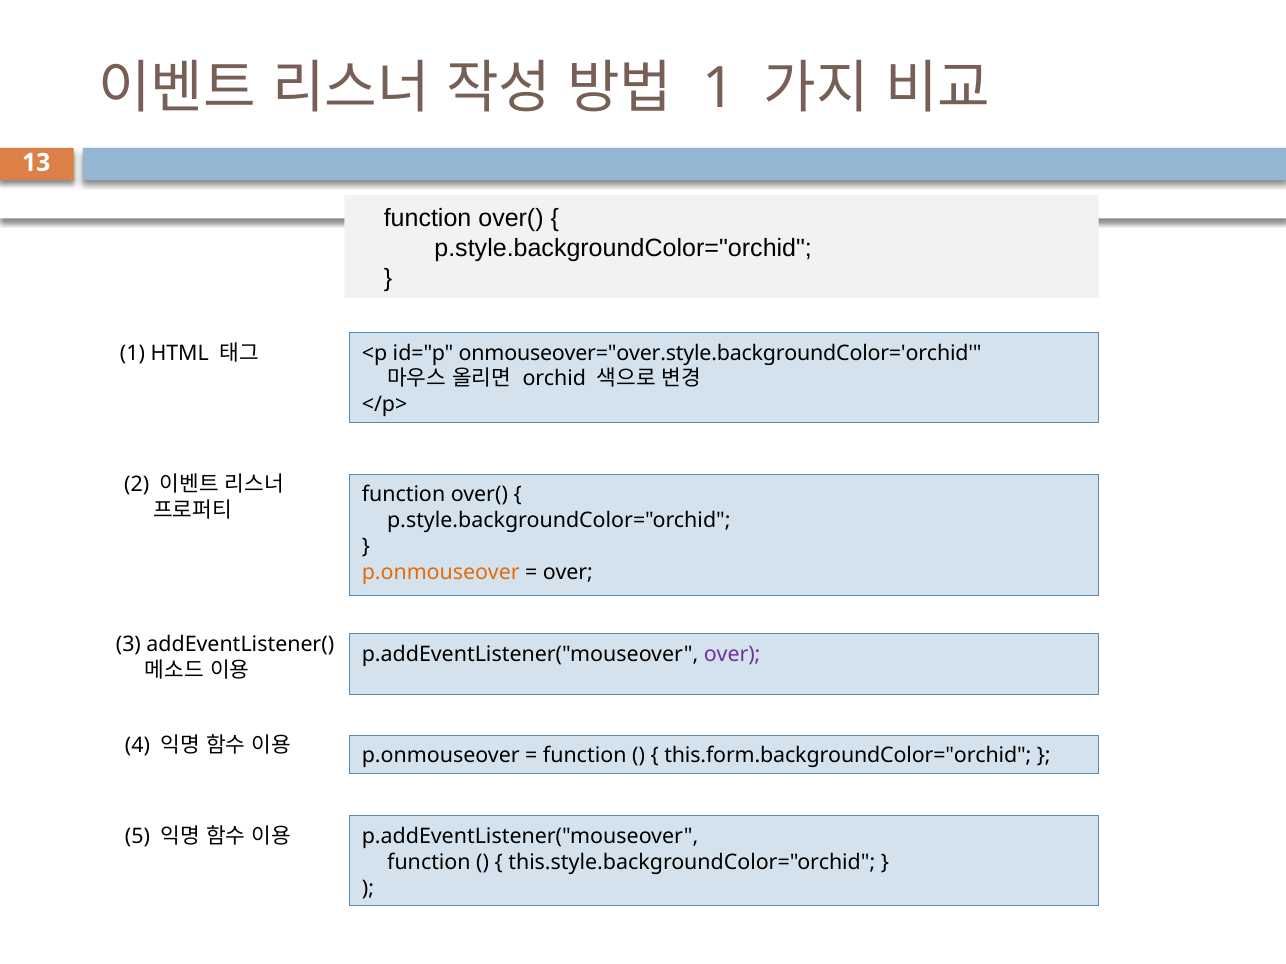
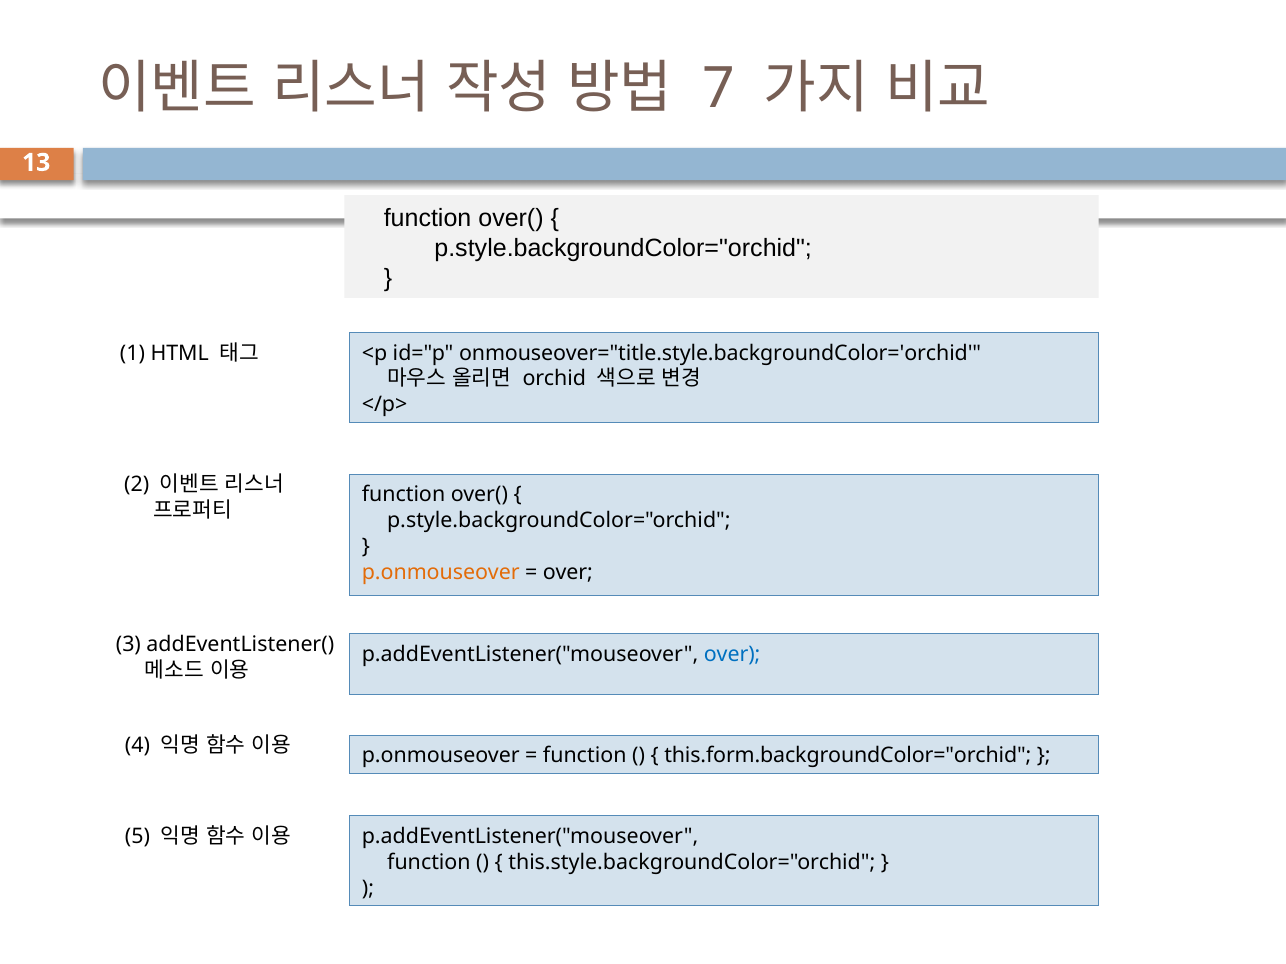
1: 1 -> 7 (719, 89)
onmouseover="over.style.backgroundColor='orchid: onmouseover="over.style.backgroundColor='orchid -> onmouseover="title.style.backgroundColor='orchid (720, 353)
over colour: purple -> blue (732, 655)
